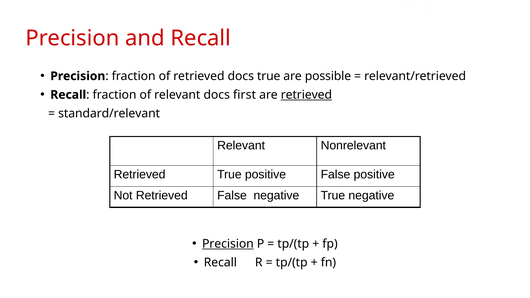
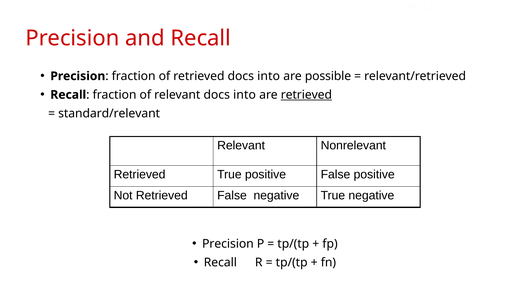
retrieved docs true: true -> into (269, 76)
relevant docs first: first -> into (244, 95)
Precision underline: present -> none (228, 244)
